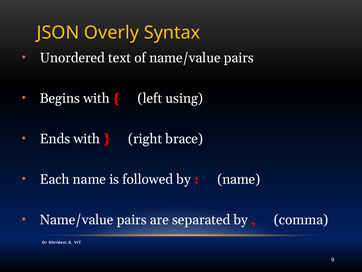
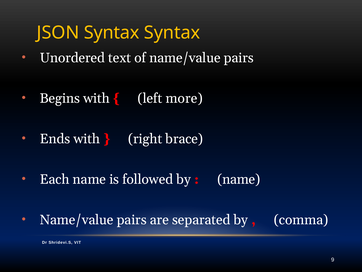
JSON Overly: Overly -> Syntax (112, 33)
using: using -> more (184, 98)
